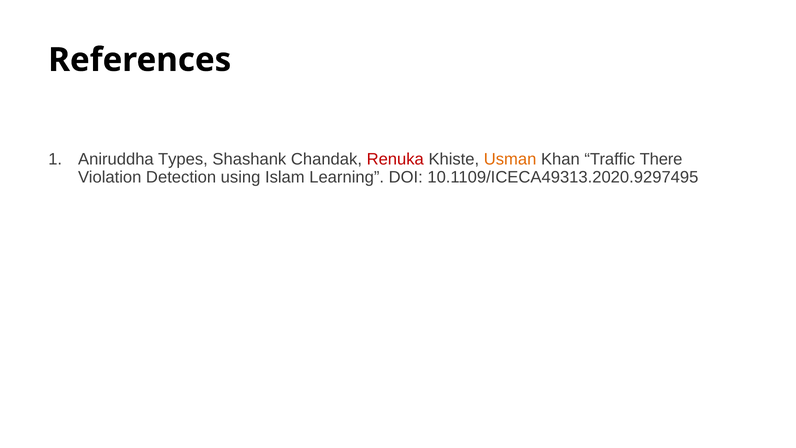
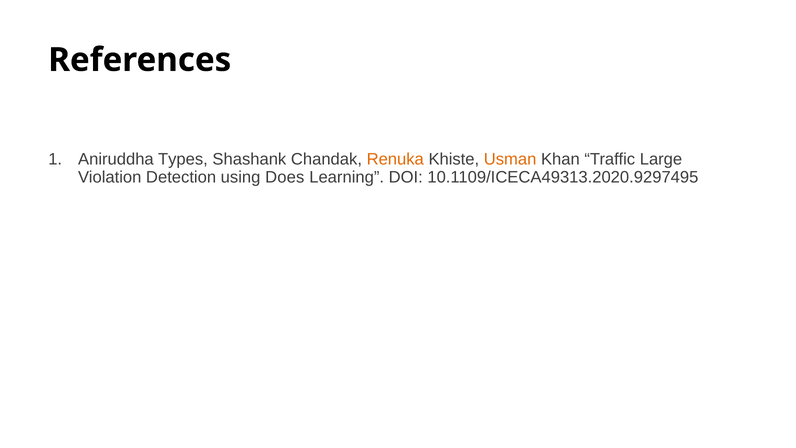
Renuka colour: red -> orange (395, 159)
There: There -> Large (661, 159)
Islam: Islam -> Does (285, 177)
